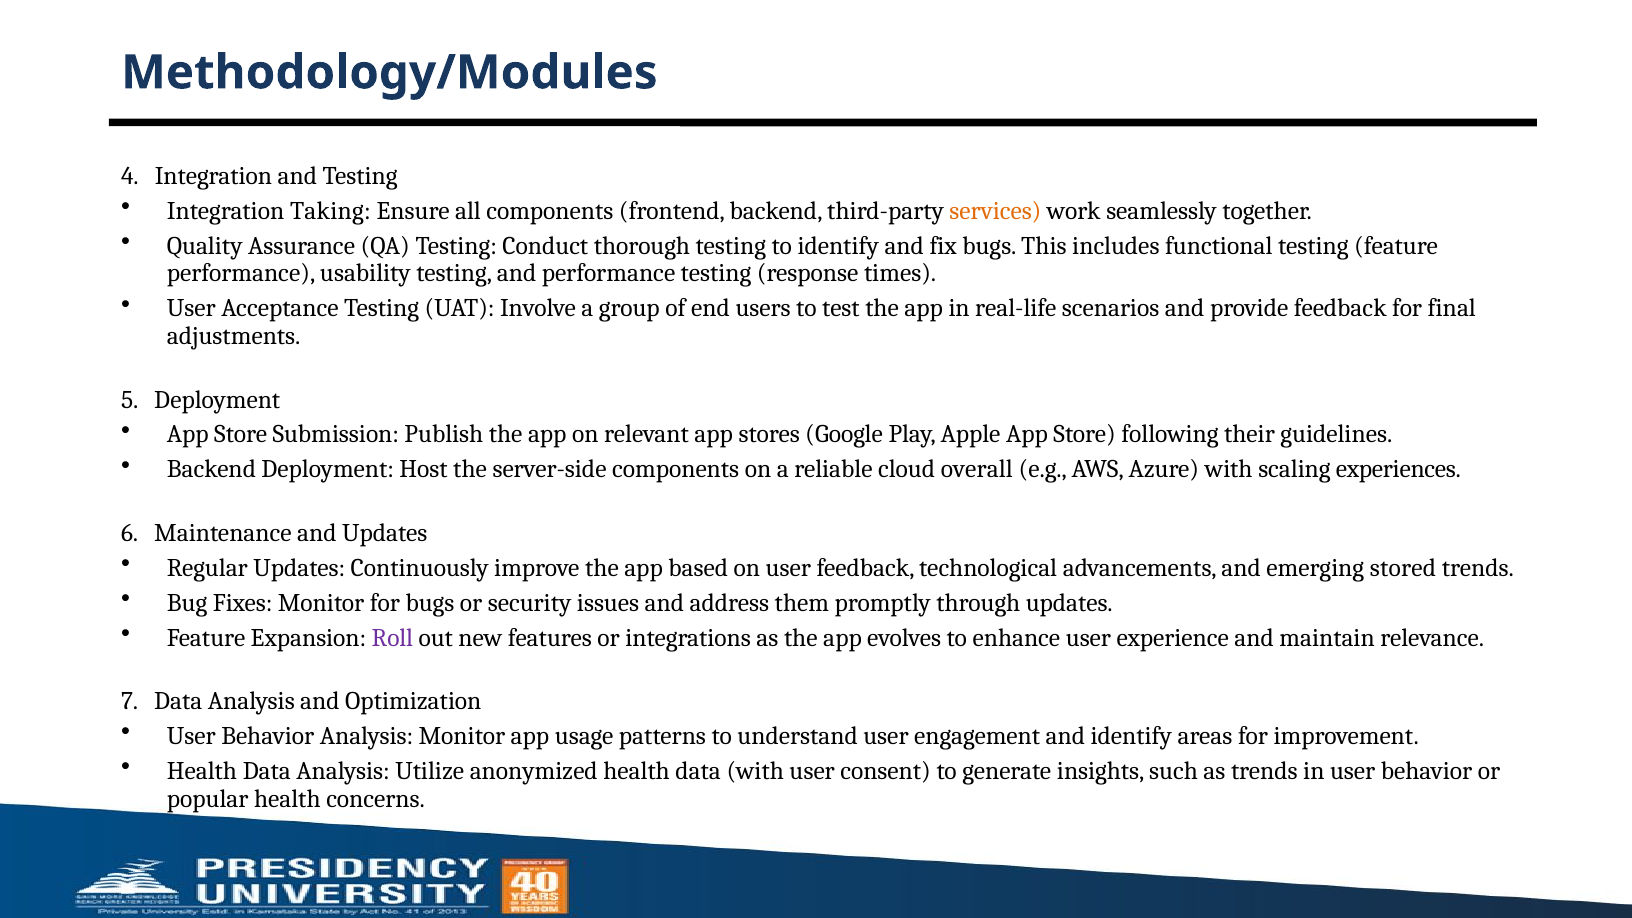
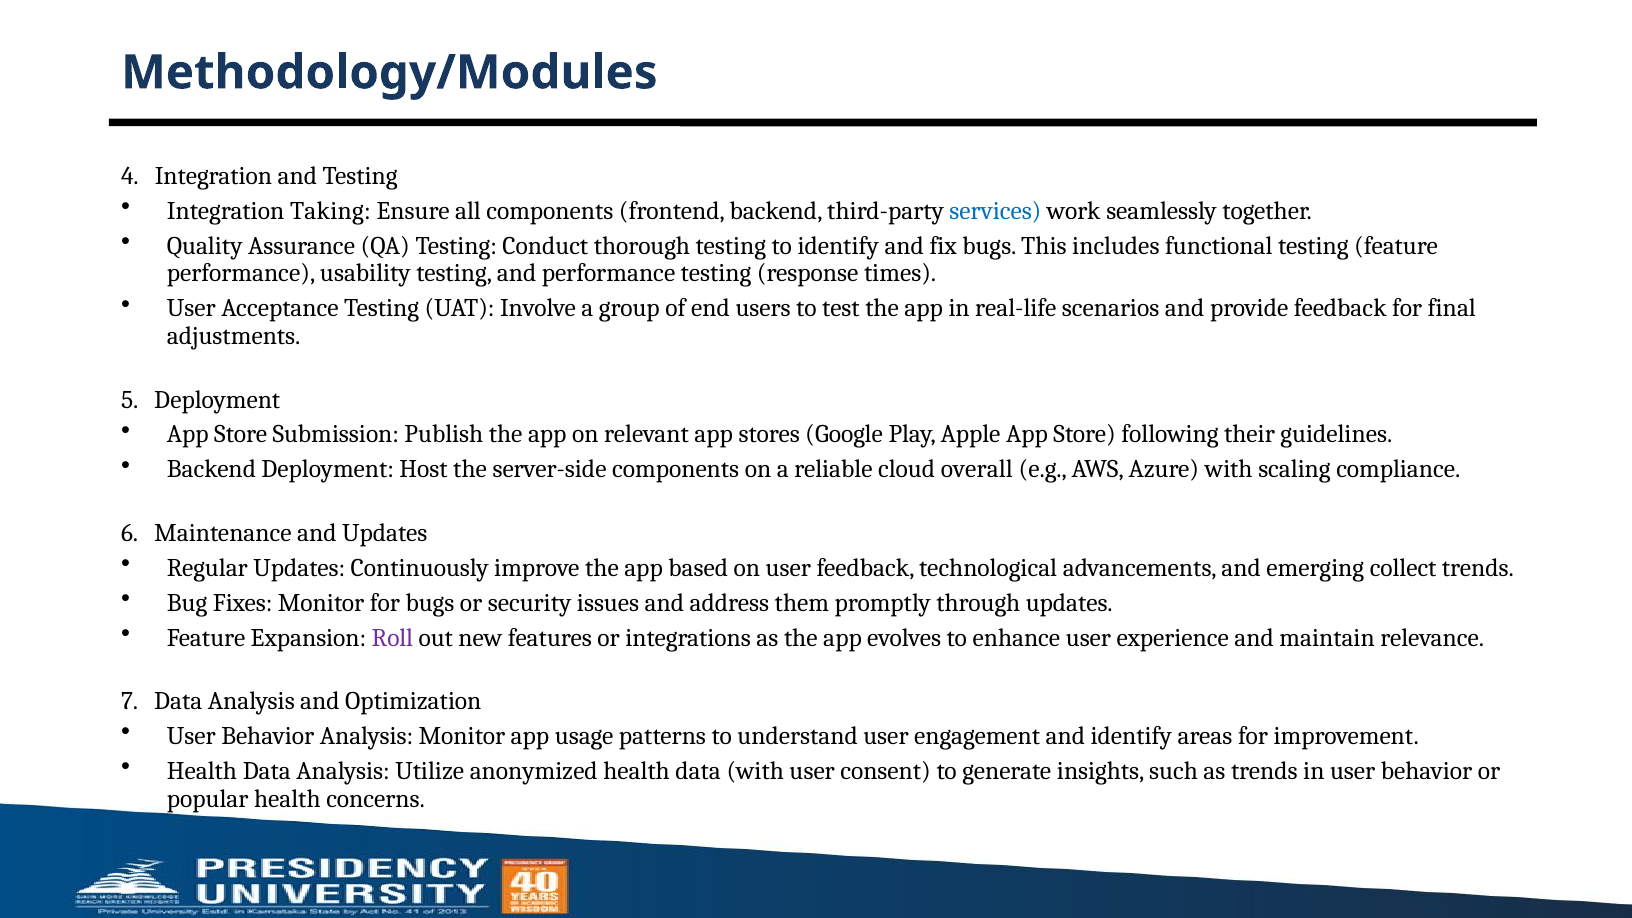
services colour: orange -> blue (995, 211)
experiences: experiences -> compliance (1398, 469)
stored: stored -> collect (1403, 568)
